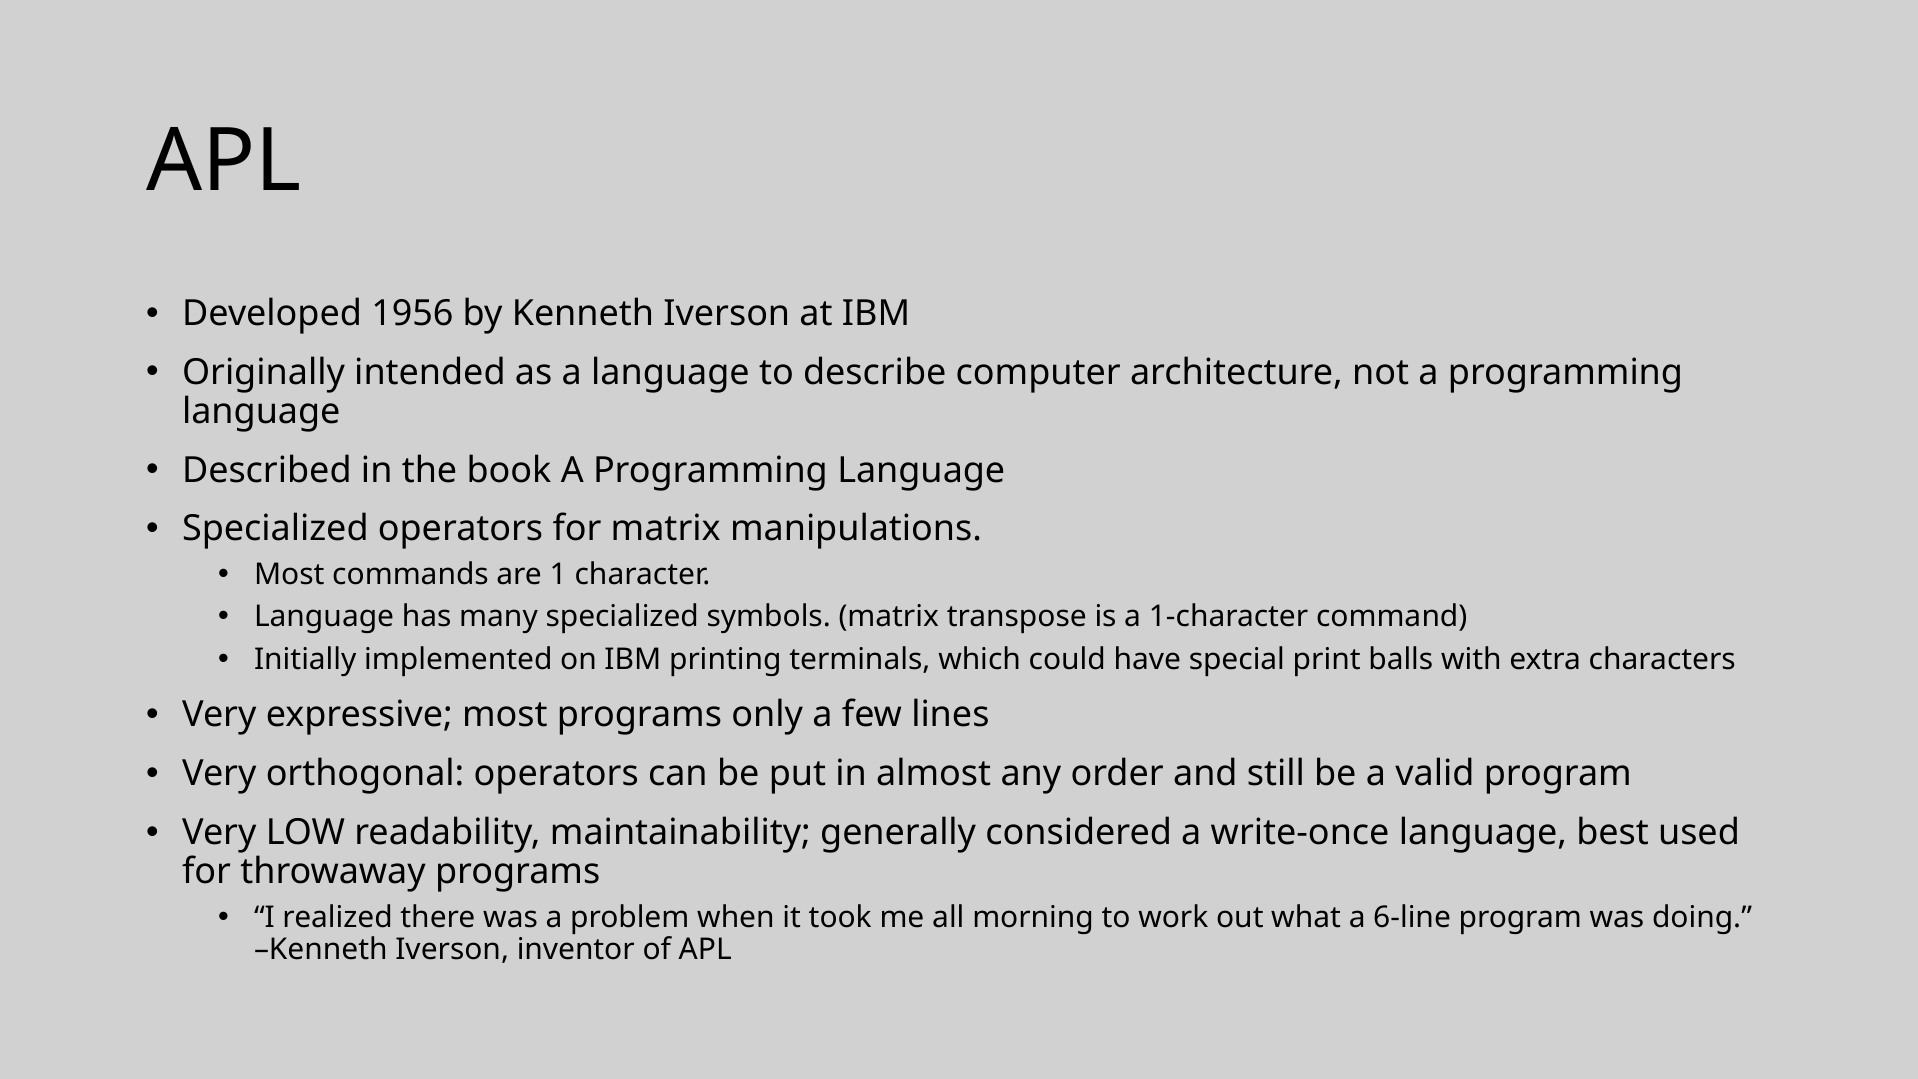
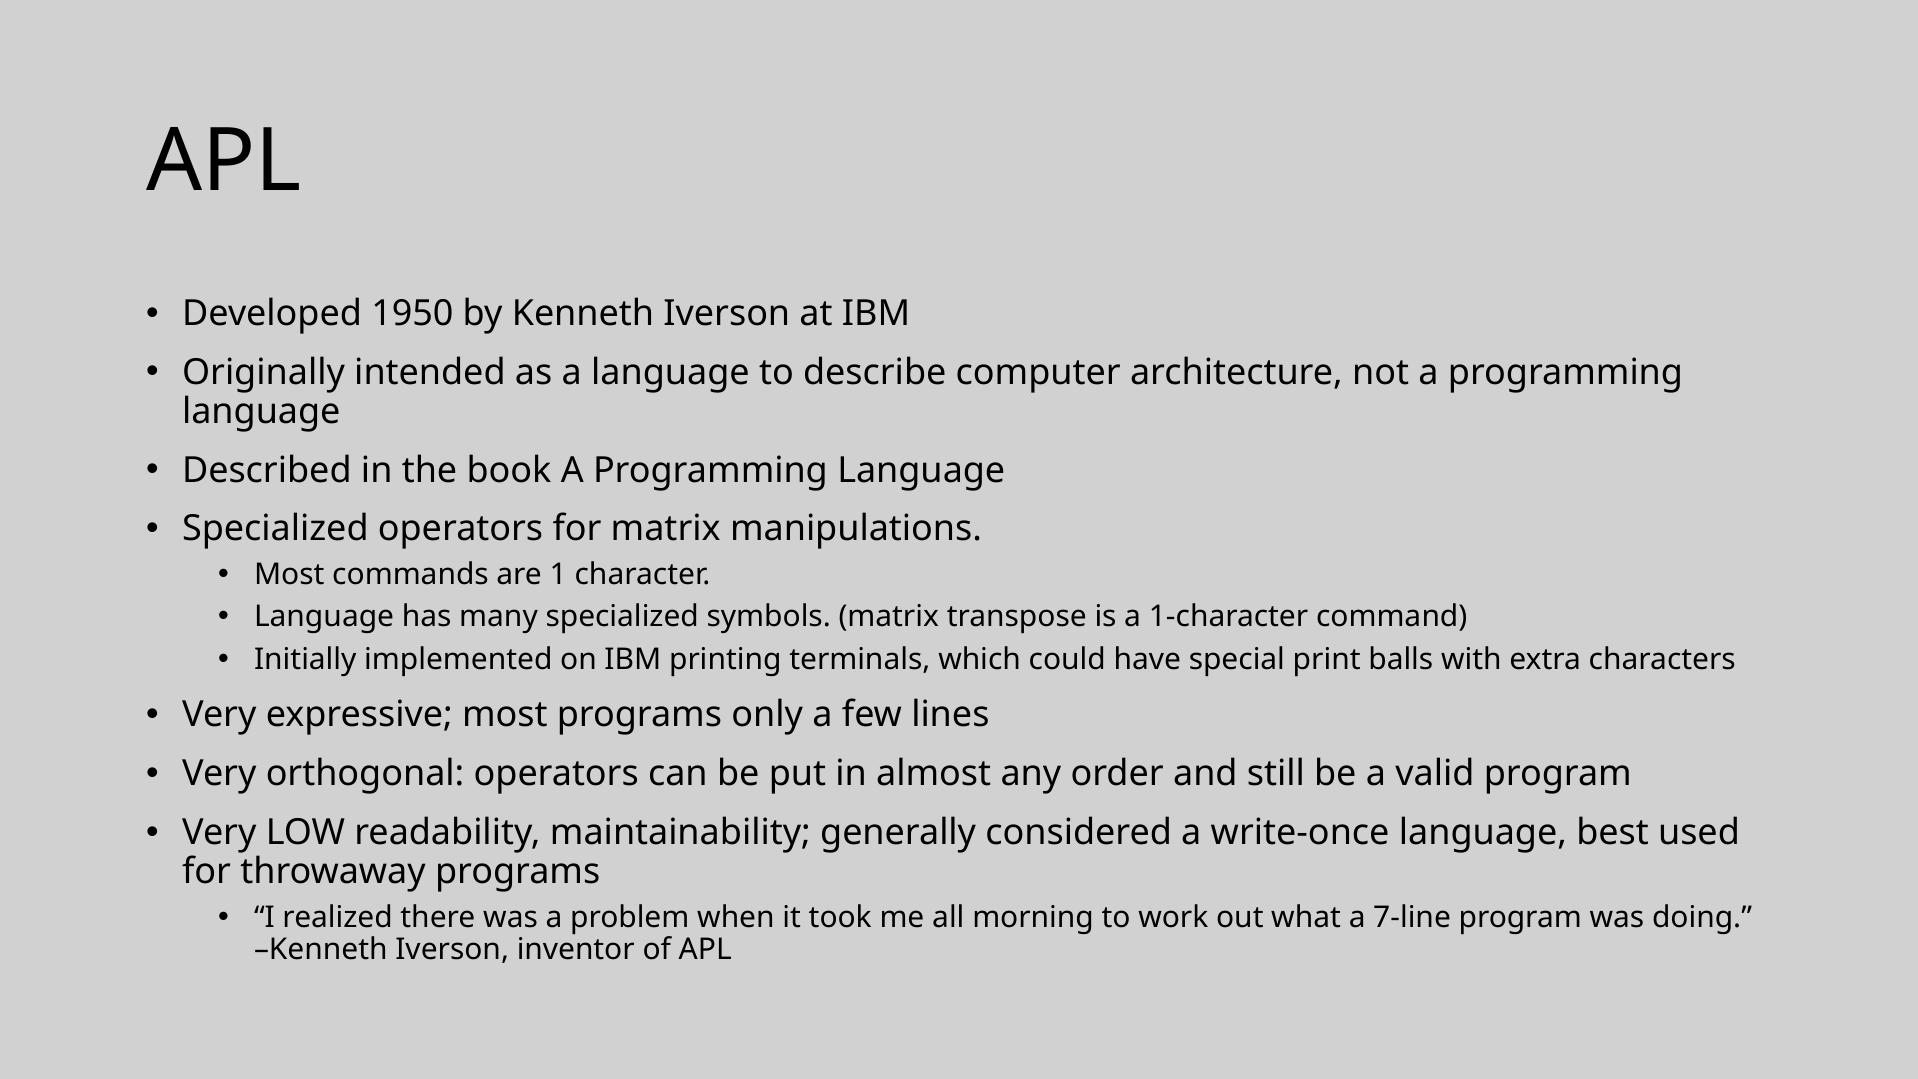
1956: 1956 -> 1950 (412, 314)
6-line: 6-line -> 7-line (1412, 917)
